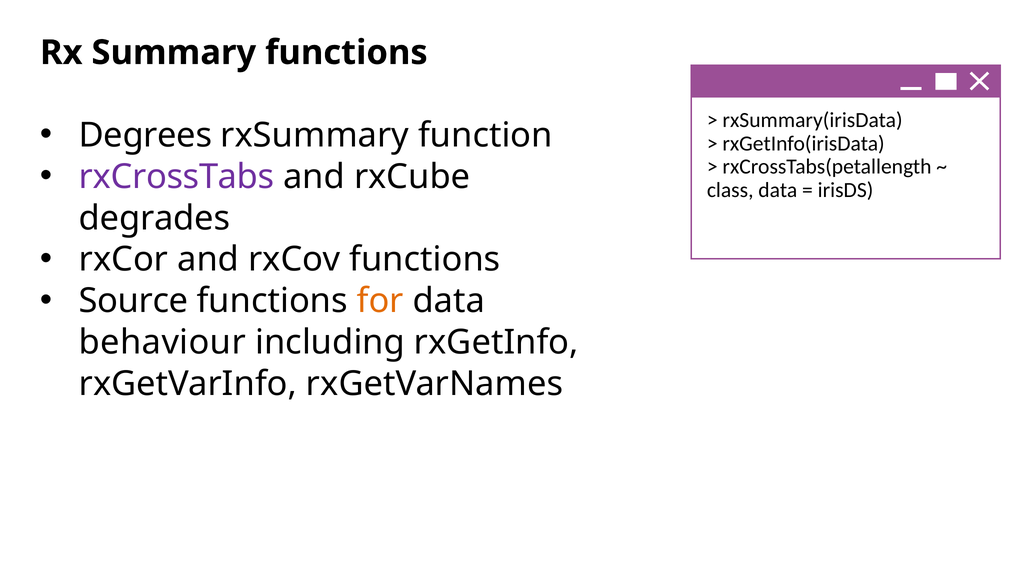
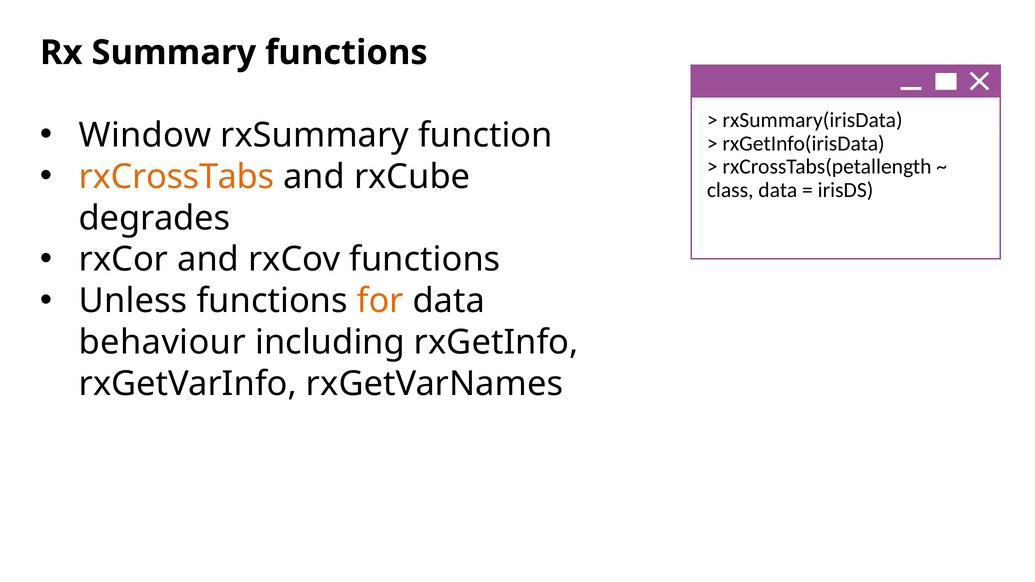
Degrees: Degrees -> Window (145, 135)
rxCrossTabs colour: purple -> orange (177, 177)
Source: Source -> Unless (133, 301)
